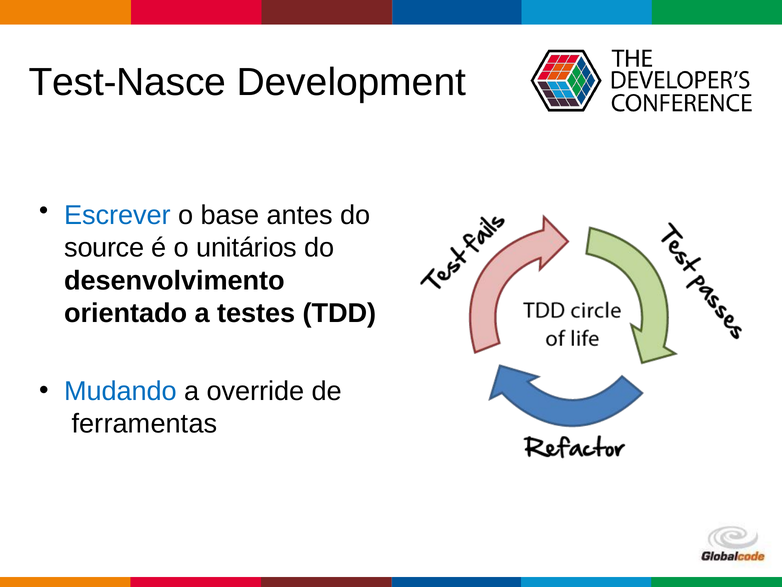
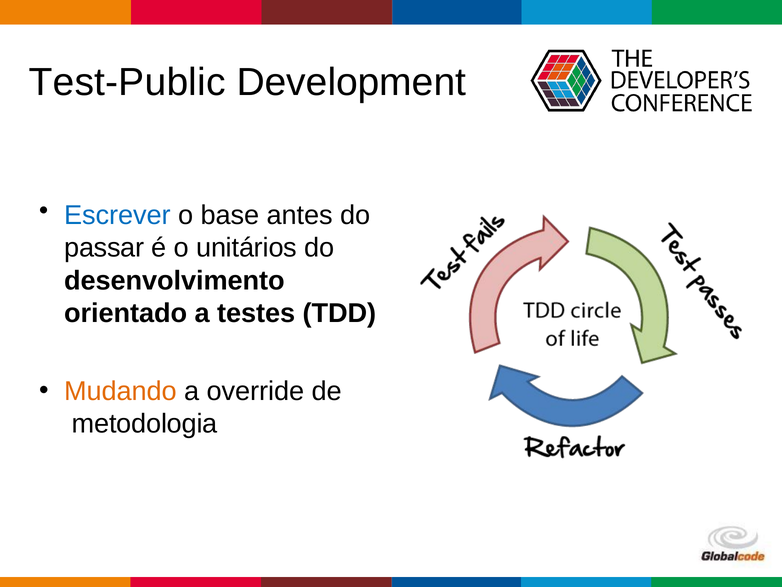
Test-Nasce: Test-Nasce -> Test-Public (127, 82)
source: source -> passar (104, 248)
Mudando colour: blue -> orange (121, 391)
ferramentas: ferramentas -> metodologia (145, 423)
